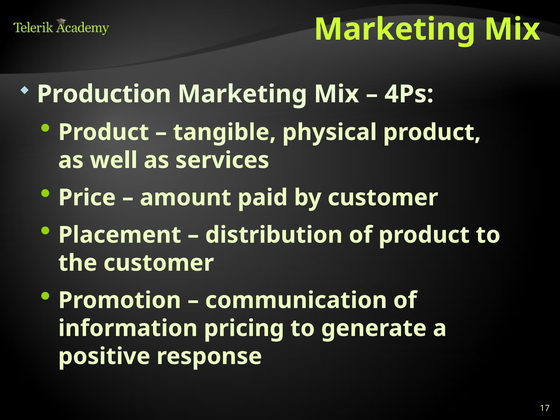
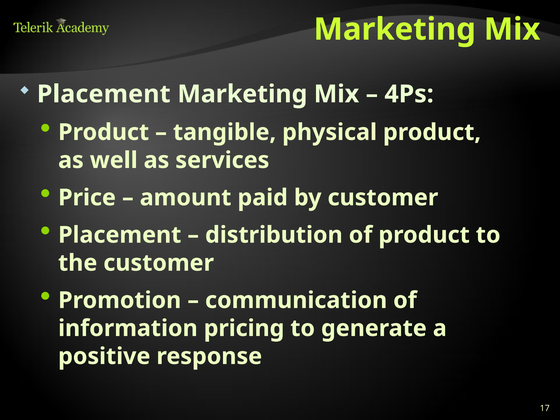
Production: Production -> Placement (104, 94)
